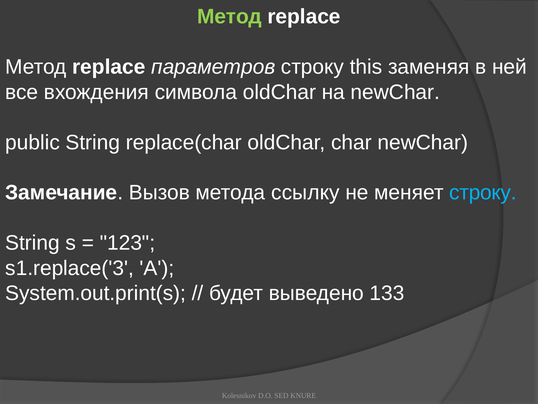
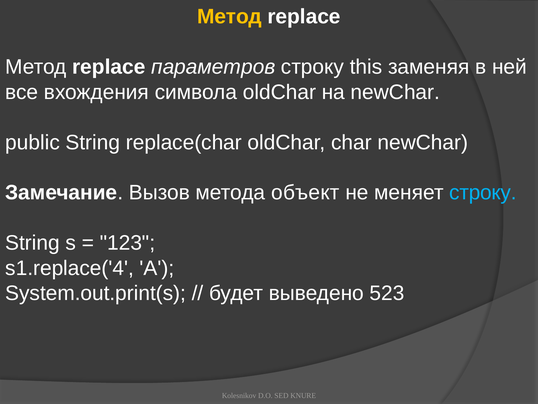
Метод colour: light green -> yellow (230, 17)
ссылку: ссылку -> объект (305, 192)
s1.replace('3: s1.replace('3 -> s1.replace('4 (70, 268)
133: 133 -> 523 (387, 293)
